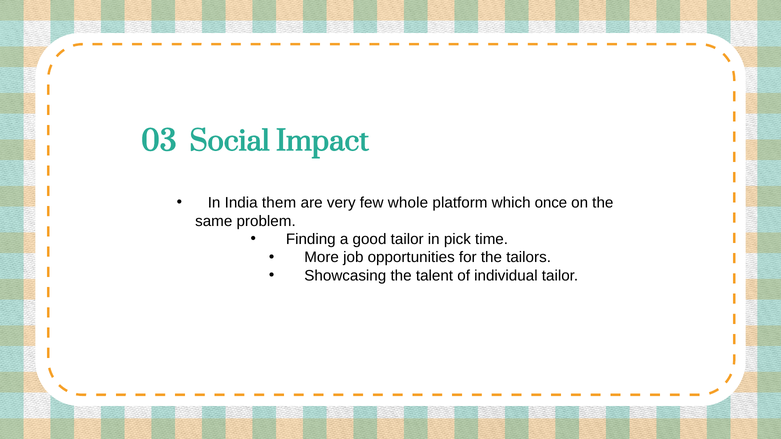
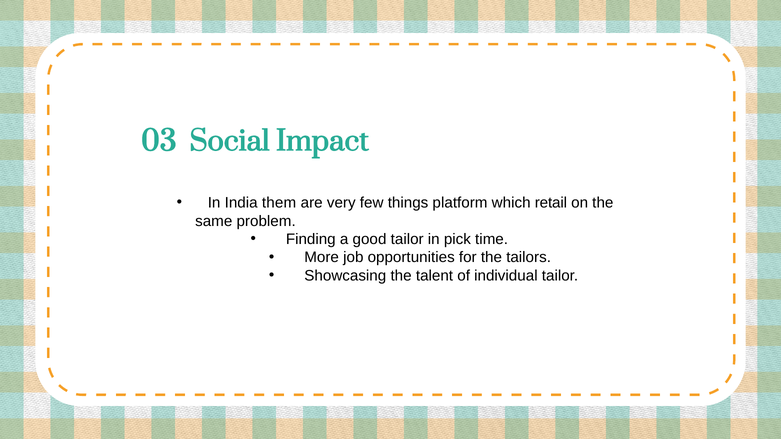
whole: whole -> things (408, 203)
once: once -> retail (551, 203)
